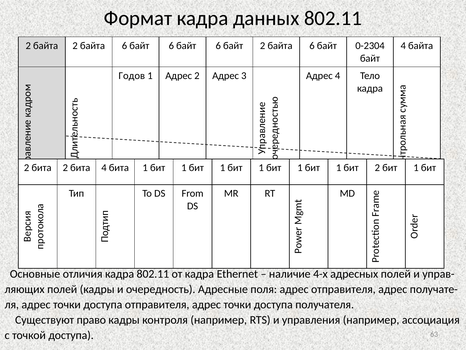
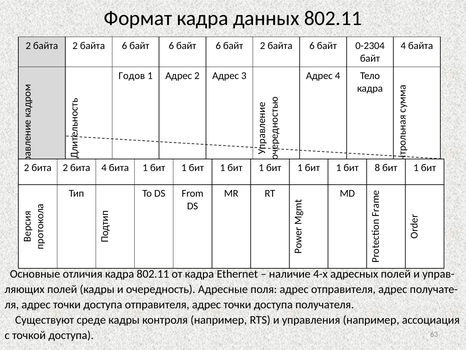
бит 2: 2 -> 8 (377, 168)
право: право -> среде (91, 320)
